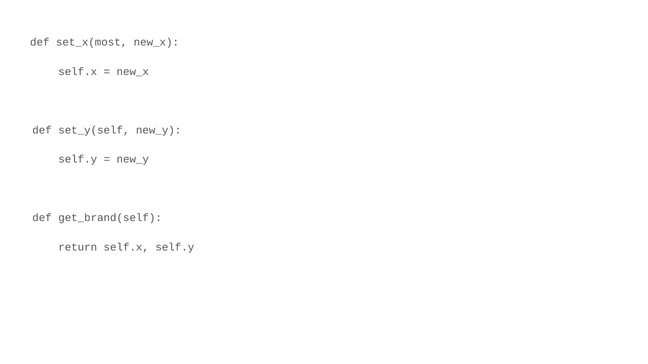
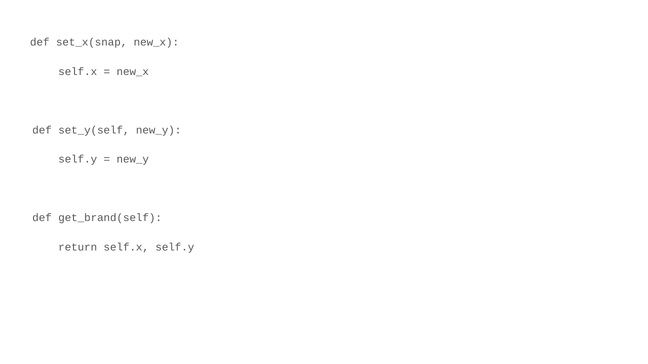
set_x(most: set_x(most -> set_x(snap (92, 42)
